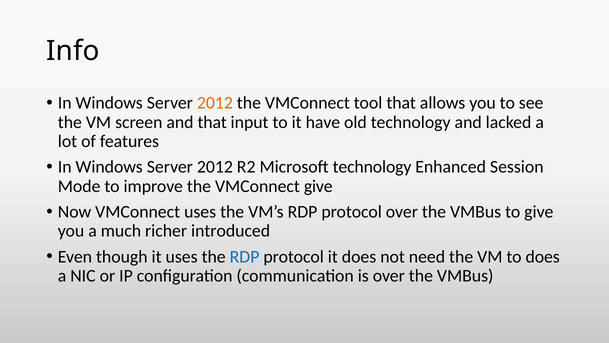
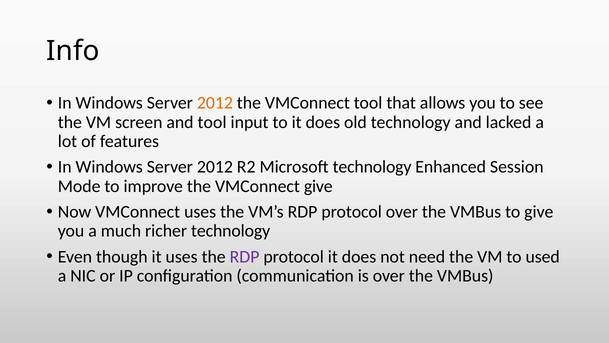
and that: that -> tool (212, 122)
to it have: have -> does (323, 122)
richer introduced: introduced -> technology (231, 231)
RDP colour: blue -> purple (245, 256)
to does: does -> used (543, 256)
